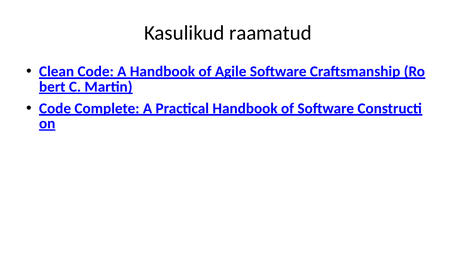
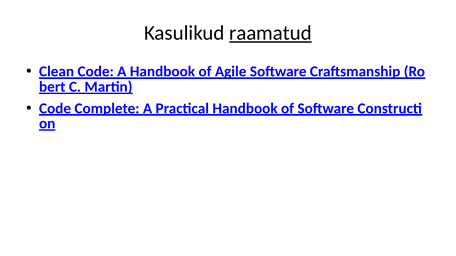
raamatud underline: none -> present (270, 33)
